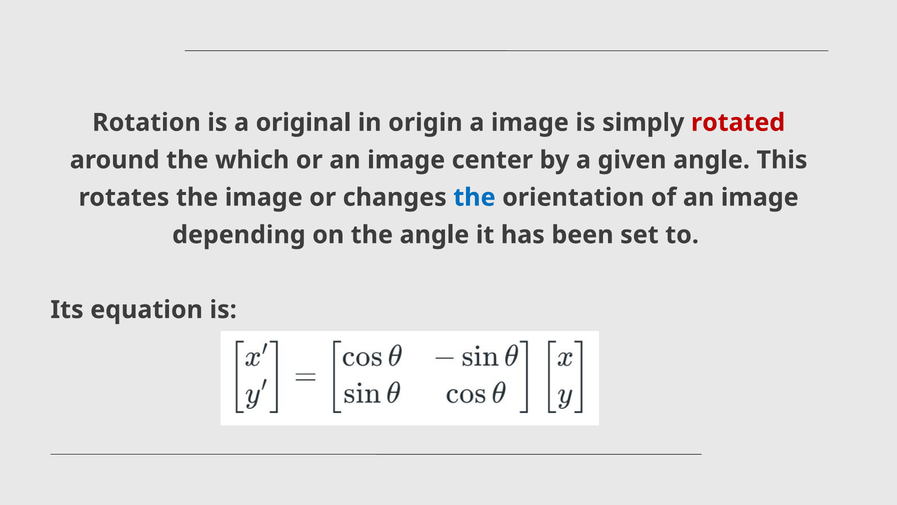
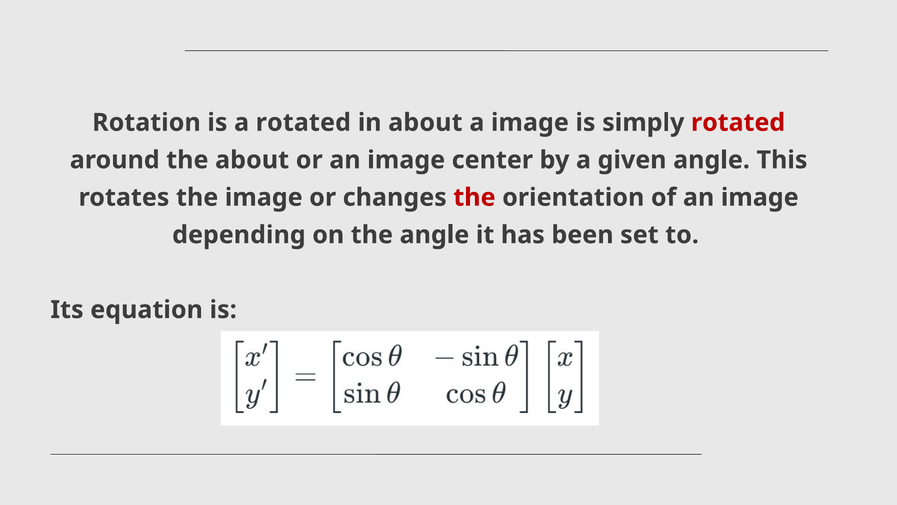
a original: original -> rotated (303, 122)
in origin: origin -> about (425, 122)
the which: which -> about (252, 160)
the colour: blue -> red (474, 197)
